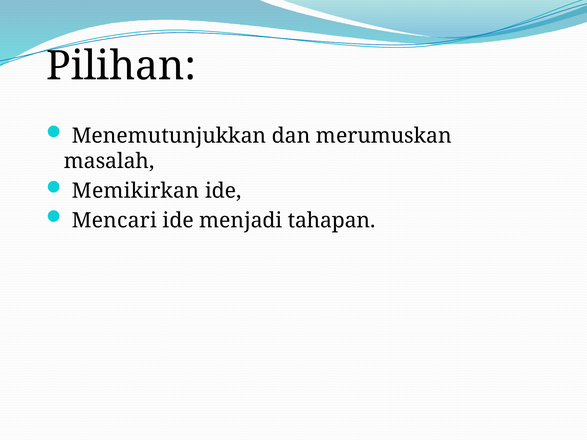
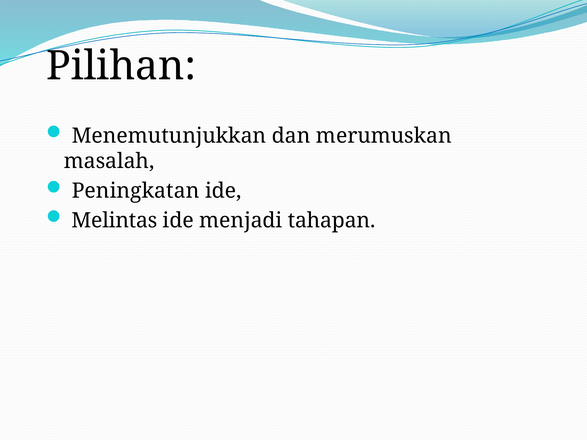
Memikirkan: Memikirkan -> Peningkatan (136, 191)
Mencari: Mencari -> Melintas (115, 220)
